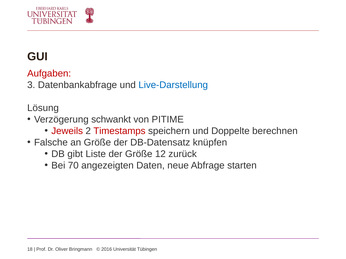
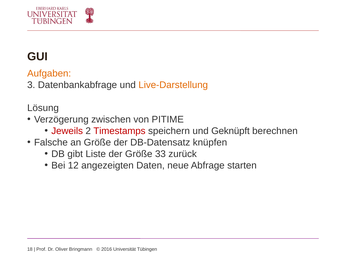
Aufgaben colour: red -> orange (49, 74)
Live-Darstellung colour: blue -> orange (173, 85)
schwankt: schwankt -> zwischen (111, 120)
Doppelte: Doppelte -> Geknüpft (230, 131)
12: 12 -> 33 (160, 154)
70: 70 -> 12 (73, 166)
